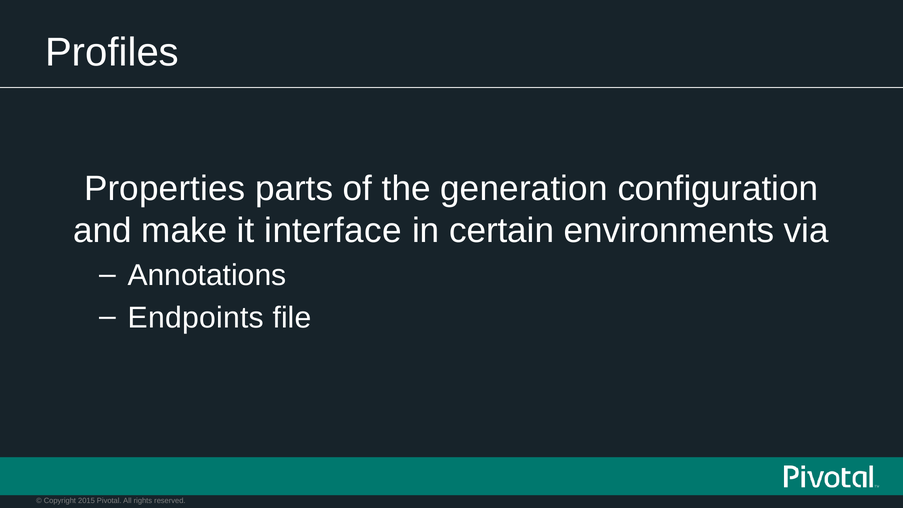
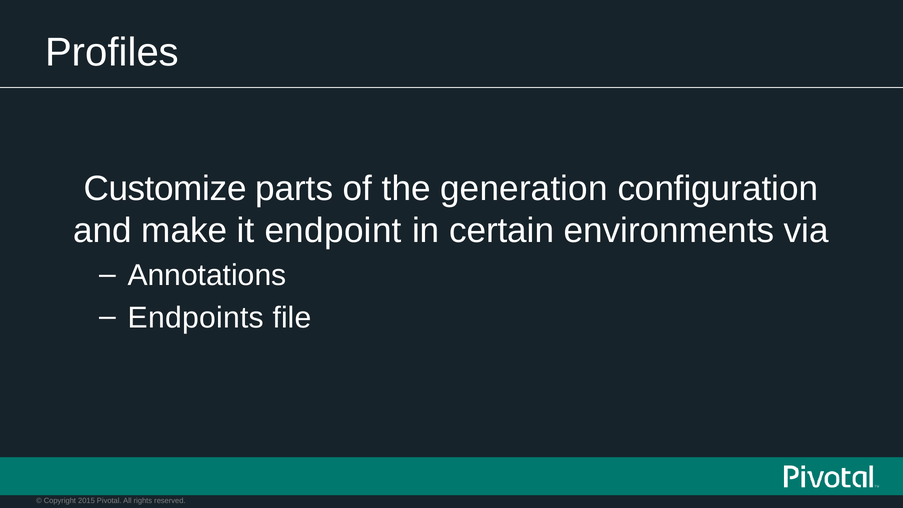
Properties: Properties -> Customize (165, 189)
interface: interface -> endpoint (333, 231)
